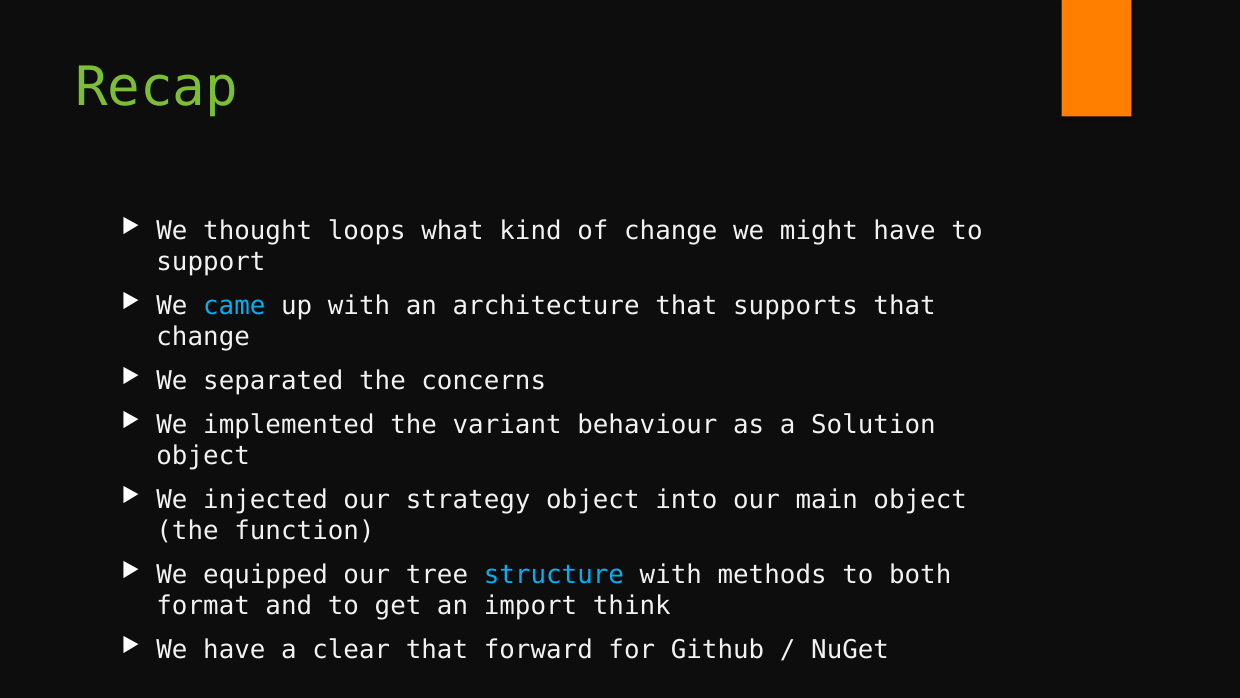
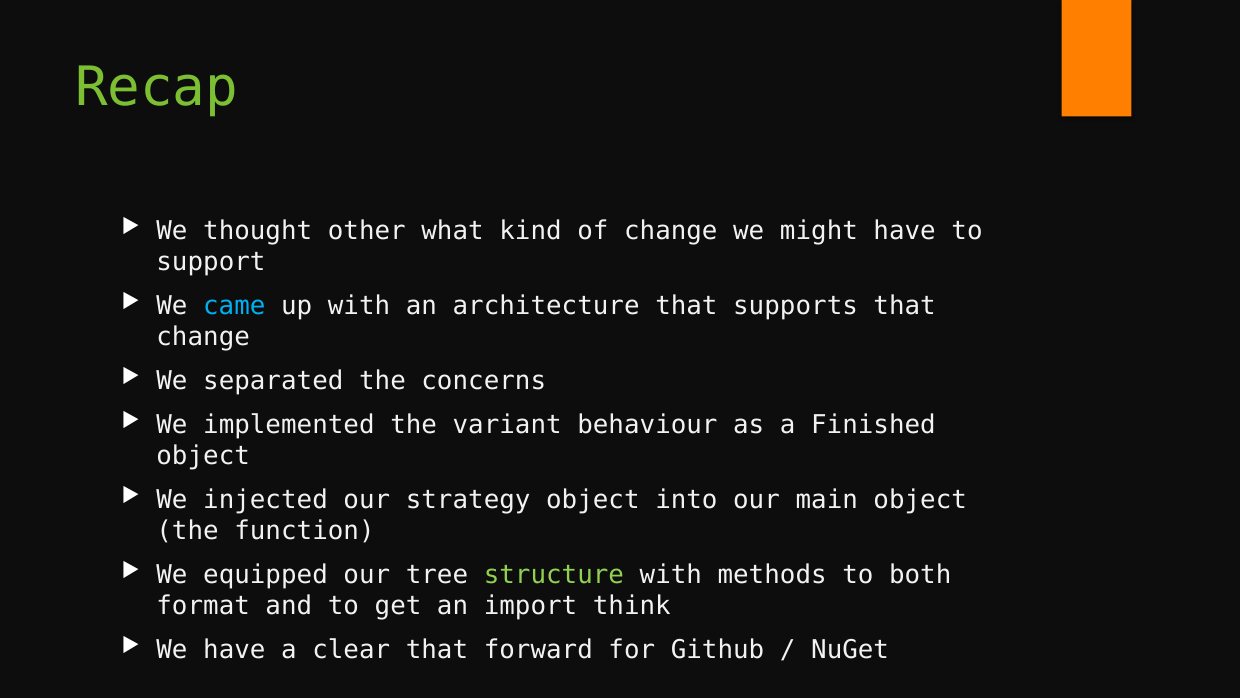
loops: loops -> other (367, 231)
Solution: Solution -> Finished (873, 425)
structure colour: light blue -> light green (554, 575)
